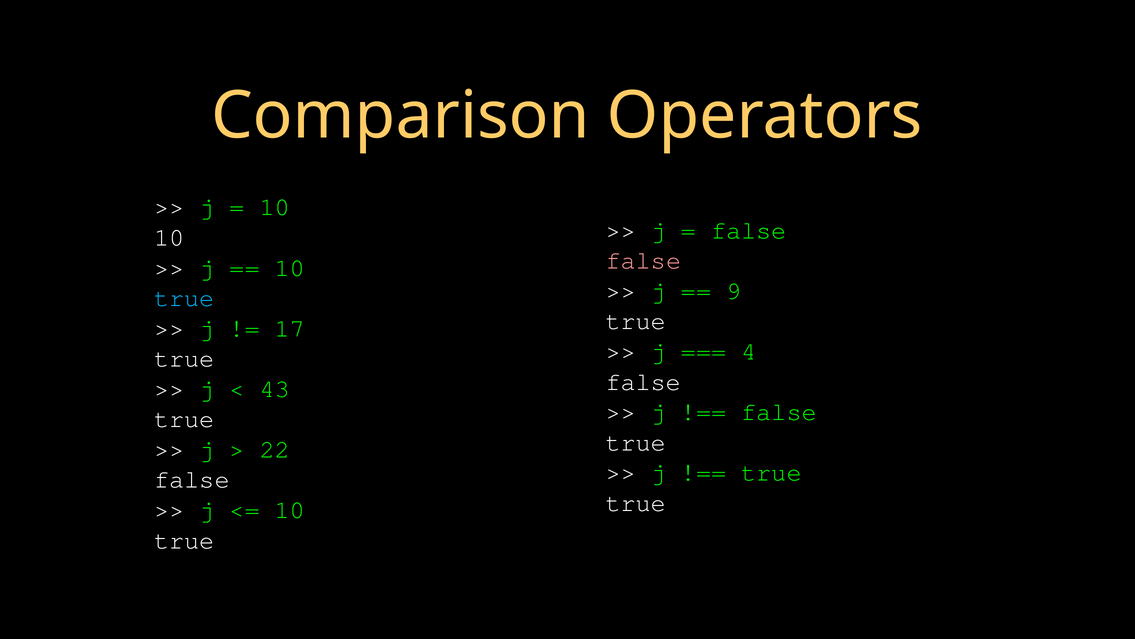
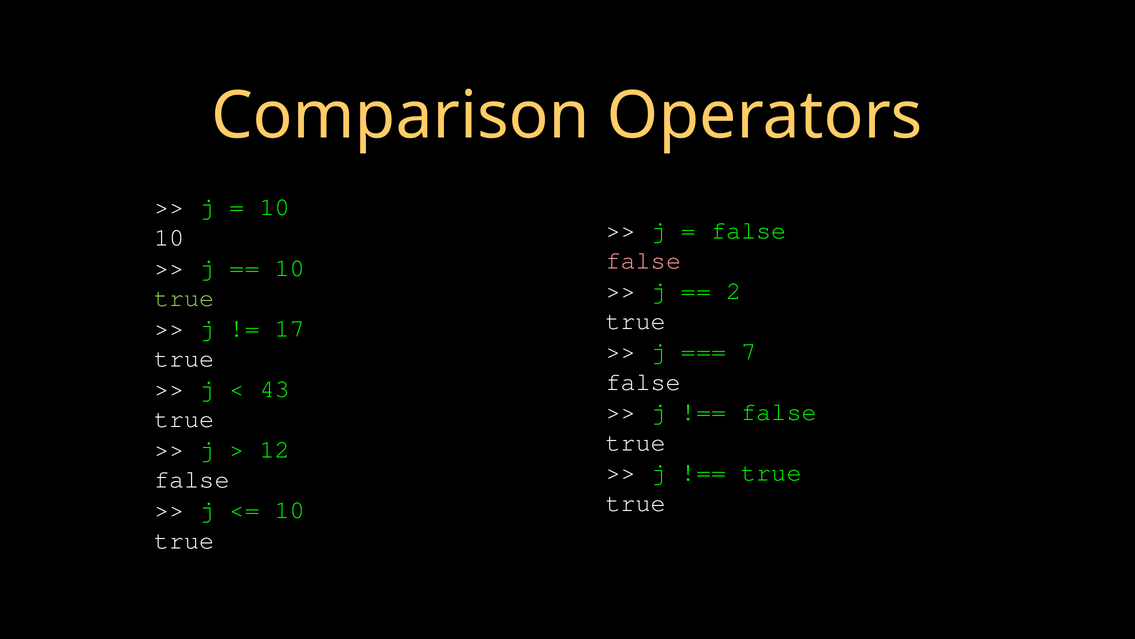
9: 9 -> 2 (734, 291)
true colour: light blue -> light green (184, 298)
4: 4 -> 7 (749, 351)
22: 22 -> 12 (275, 449)
